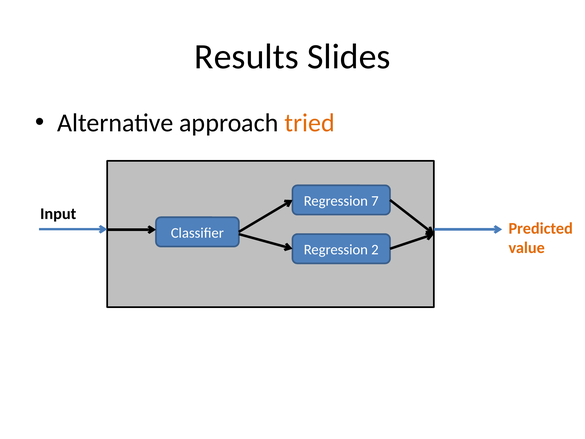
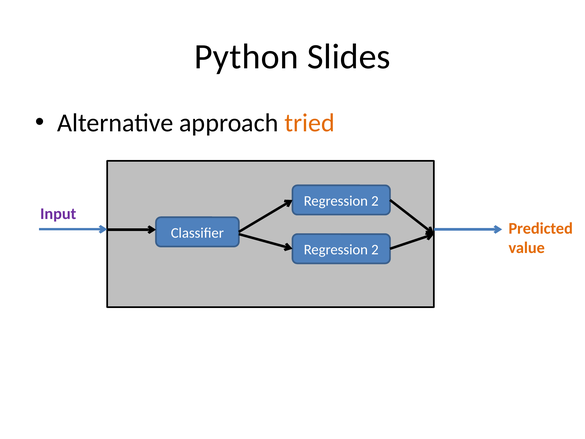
Results: Results -> Python (246, 57)
7: 7 -> 2 (375, 201)
Input colour: black -> purple (58, 214)
